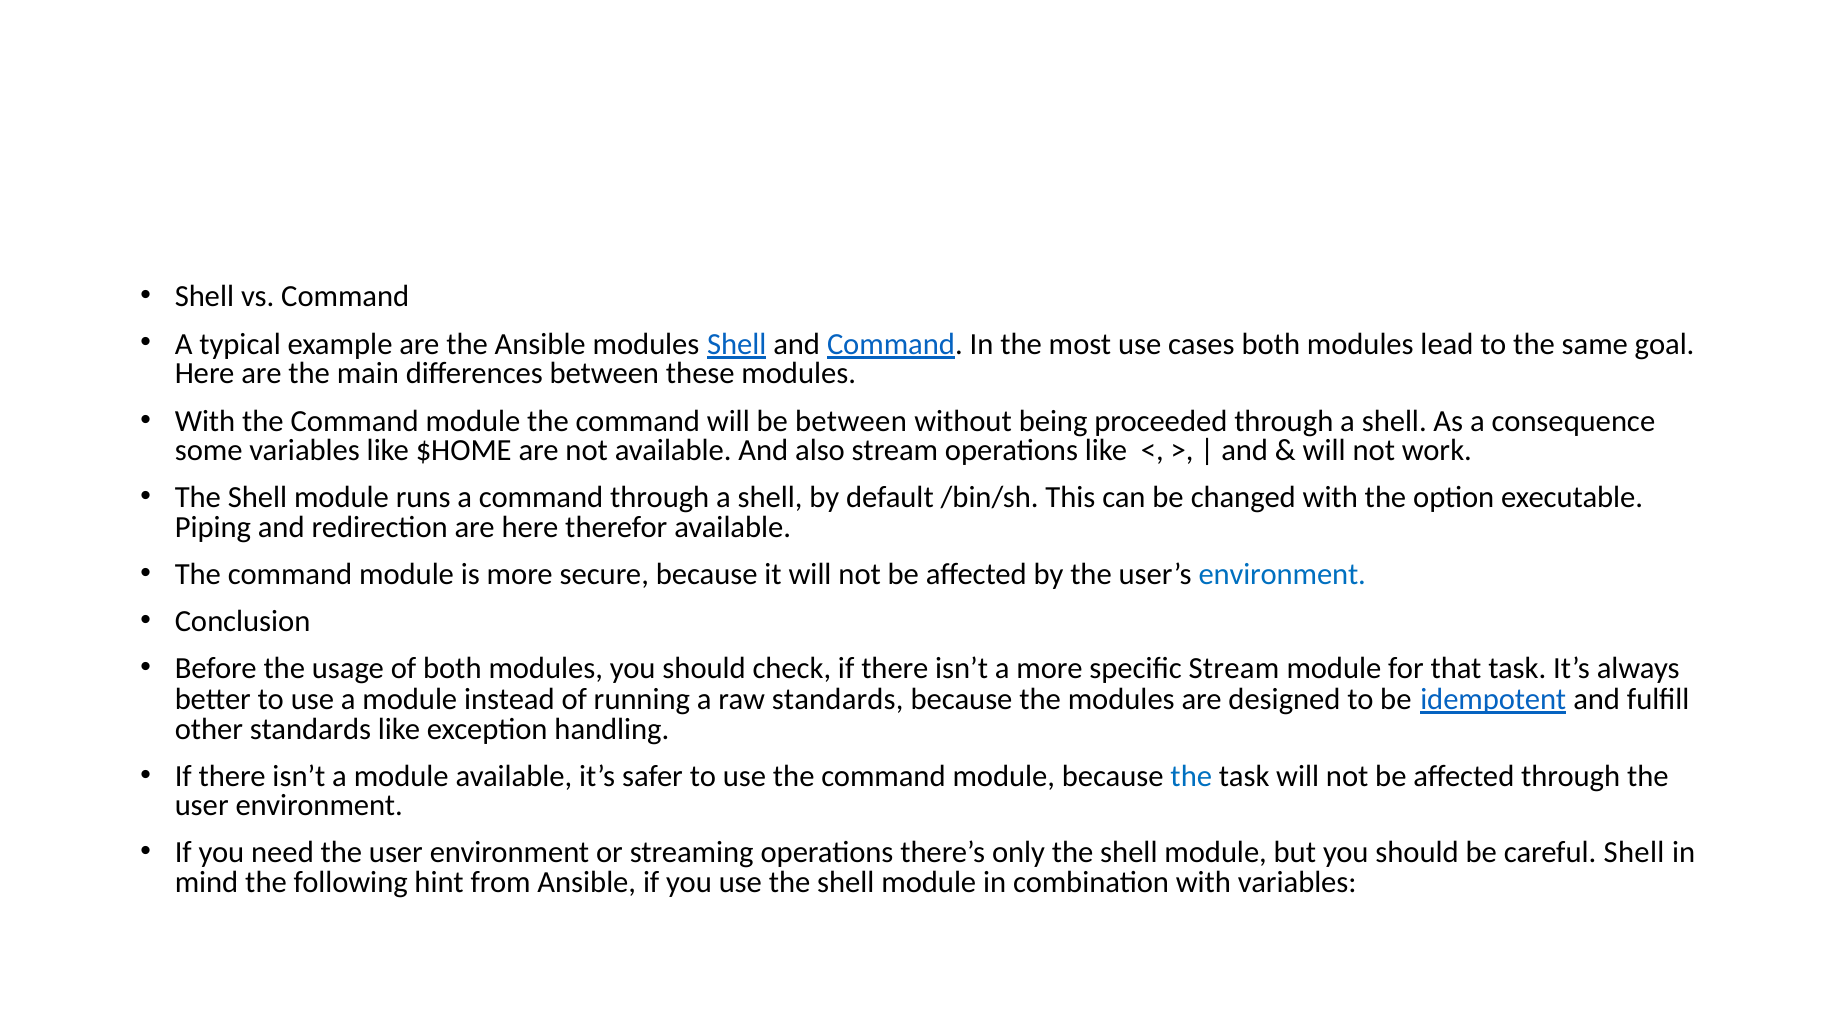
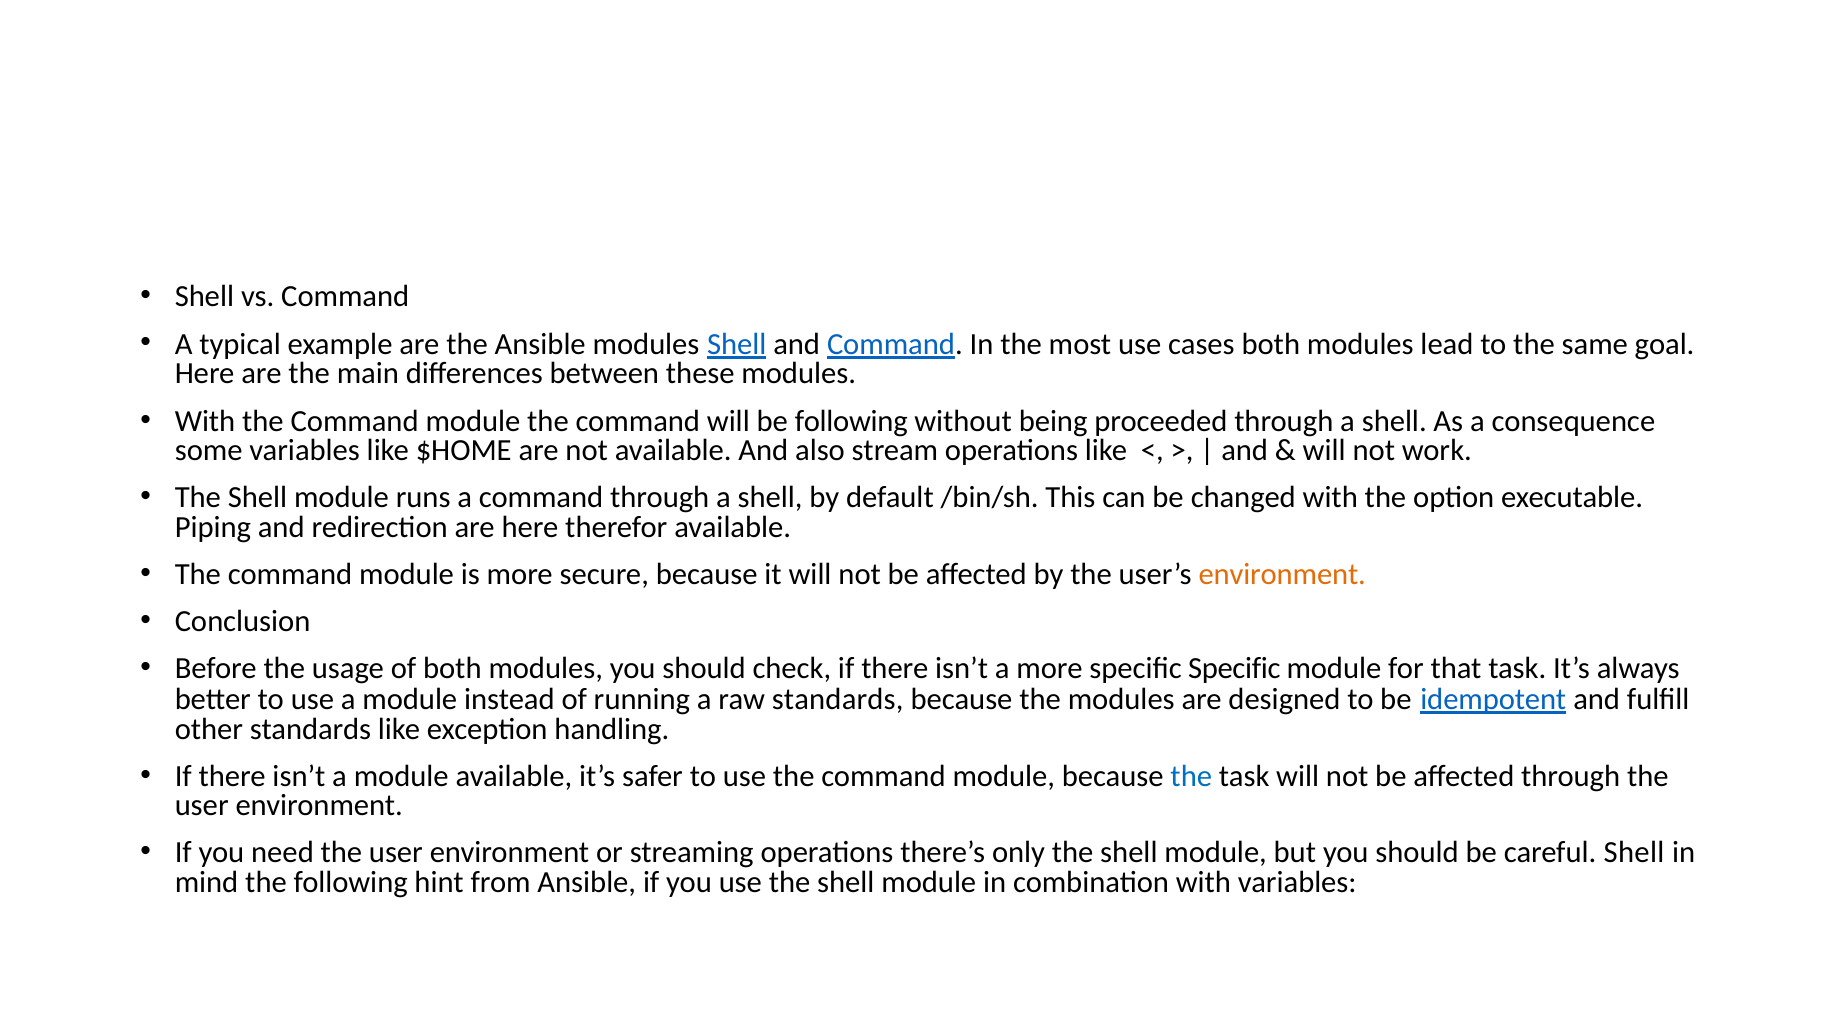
be between: between -> following (851, 421)
environment colour: blue -> orange (1282, 574)
specific Stream: Stream -> Specific (1234, 668)
